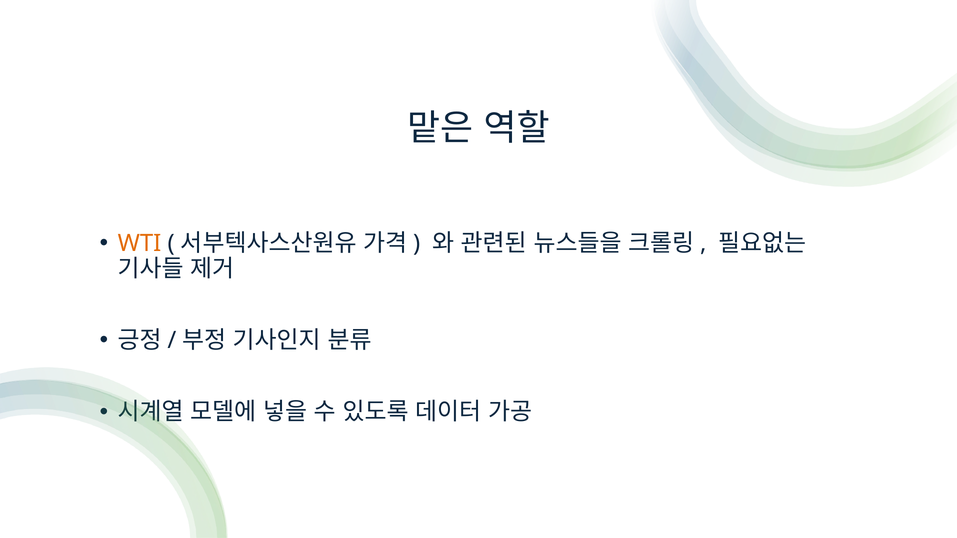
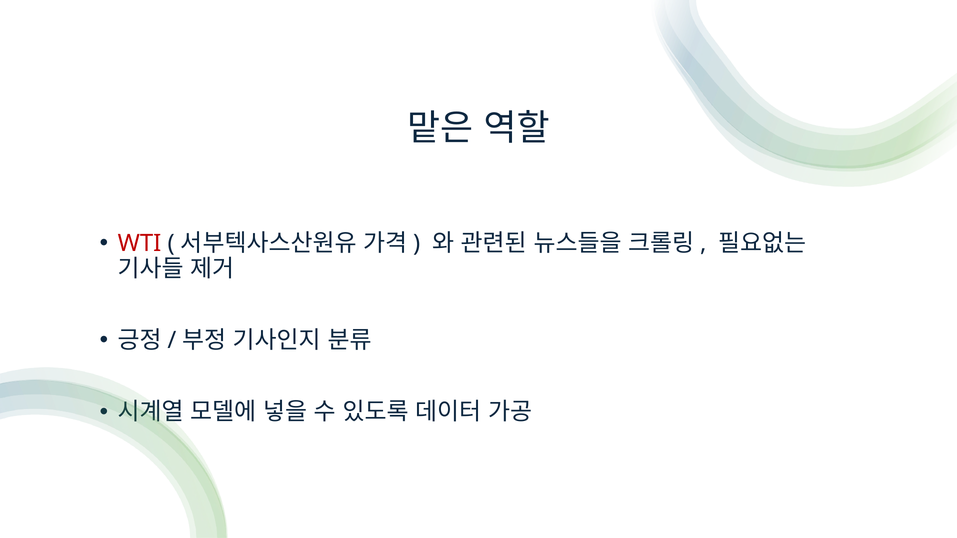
WTI colour: orange -> red (140, 243)
